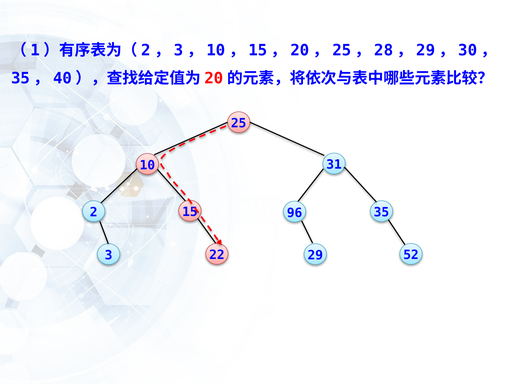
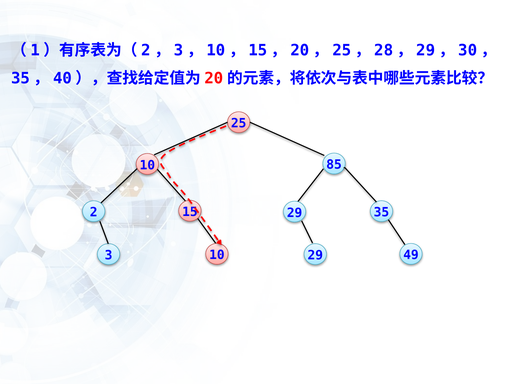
31: 31 -> 85 (334, 165)
96: 96 -> 29 (295, 213)
3 22: 22 -> 10 (217, 256)
52: 52 -> 49 (411, 256)
